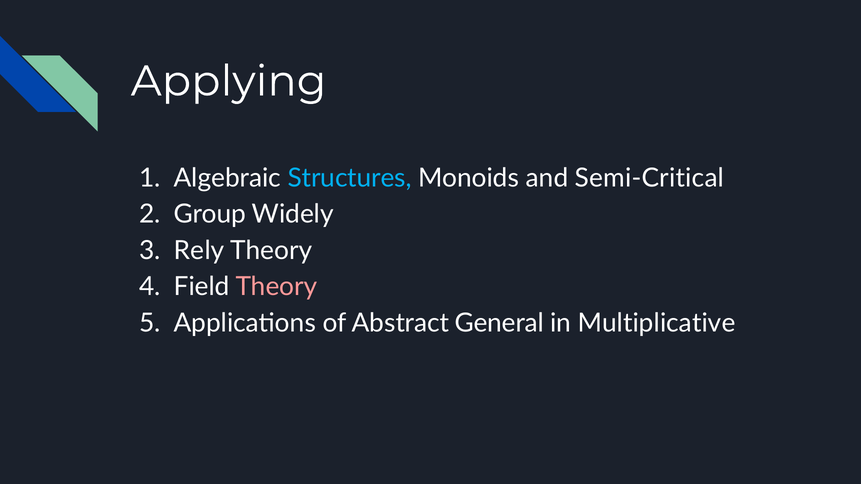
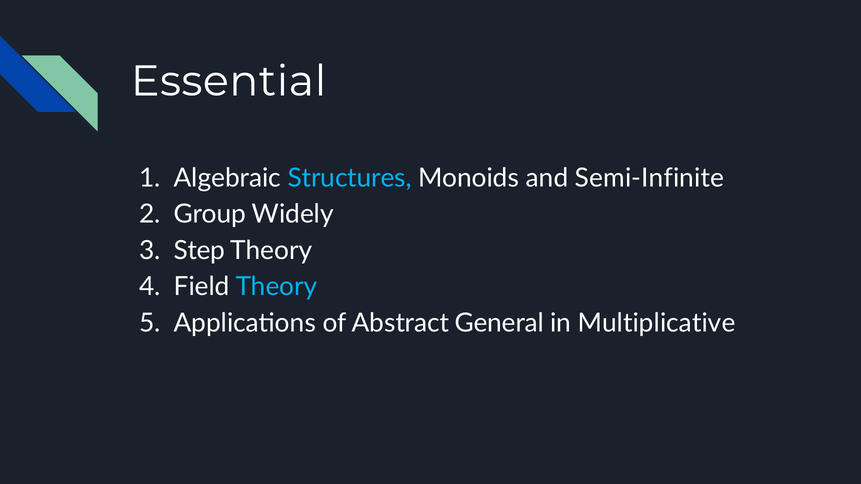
Applying: Applying -> Essential (228, 81)
Semi-Critical: Semi-Critical -> Semi-Infinite (650, 178)
Rely: Rely -> Step (199, 251)
Theory colour: pink -> light blue (276, 287)
